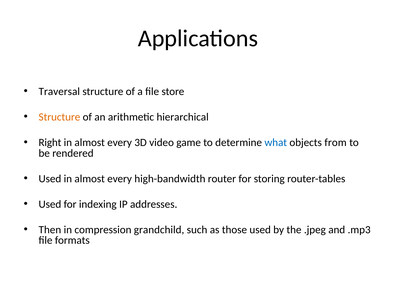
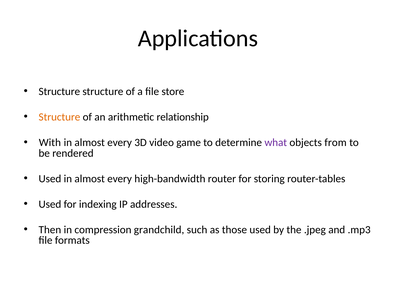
Traversal: Traversal -> Structure (59, 92)
hierarchical: hierarchical -> relationship (183, 117)
Right: Right -> With (50, 143)
what colour: blue -> purple (276, 143)
